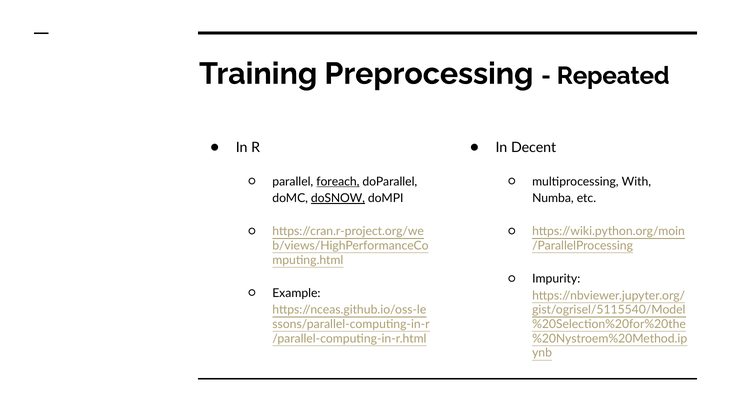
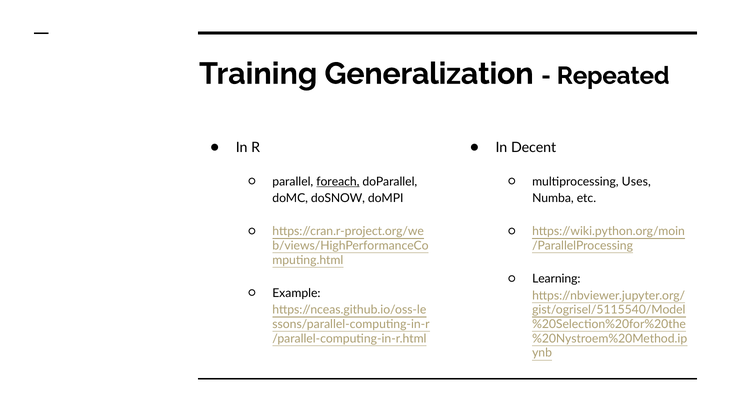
Preprocessing: Preprocessing -> Generalization (429, 74)
With: With -> Uses (636, 182)
doSNOW underline: present -> none (338, 198)
Impurity: Impurity -> Learning (556, 279)
